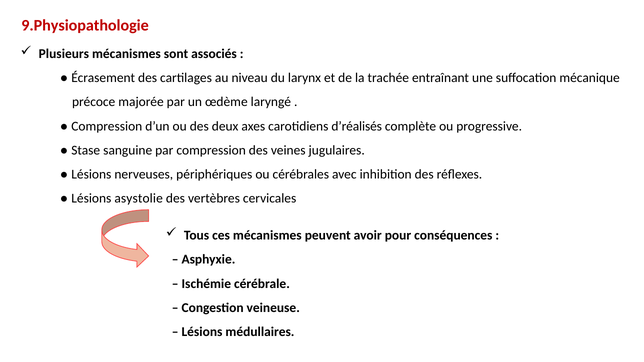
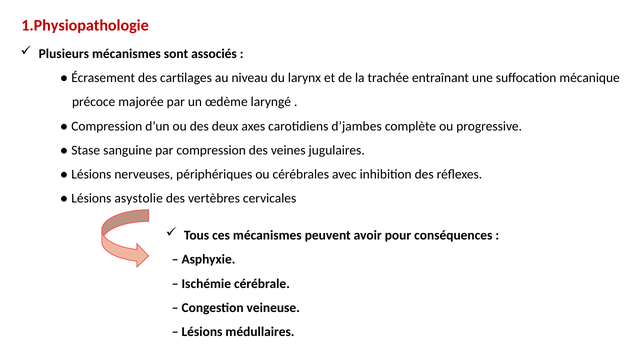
9.Physiopathologie: 9.Physiopathologie -> 1.Physiopathologie (85, 25)
d’réalisés: d’réalisés -> d’jambes (357, 126)
